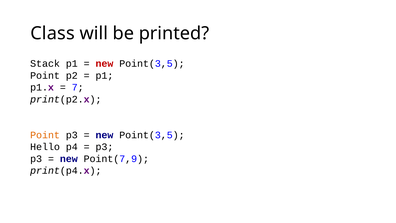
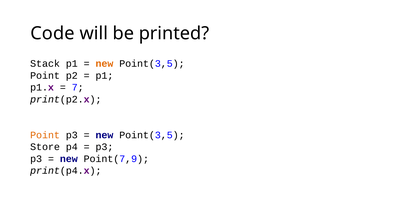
Class: Class -> Code (53, 33)
new colour: red -> orange (104, 64)
Hello: Hello -> Store (45, 147)
